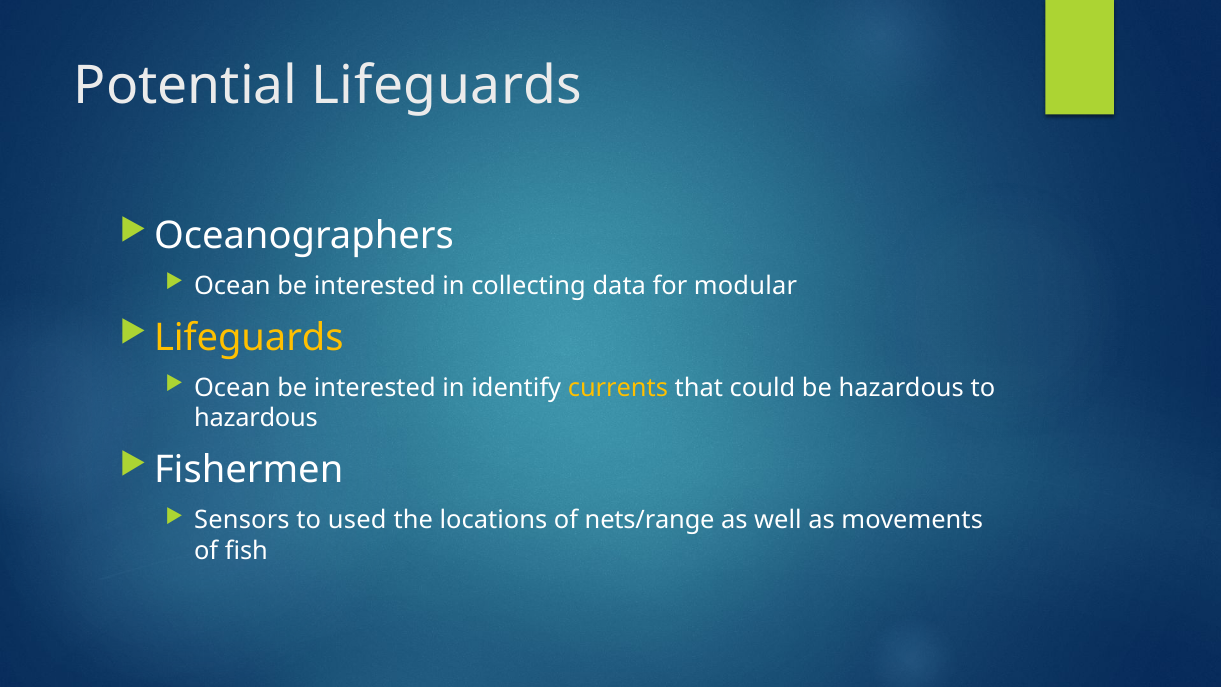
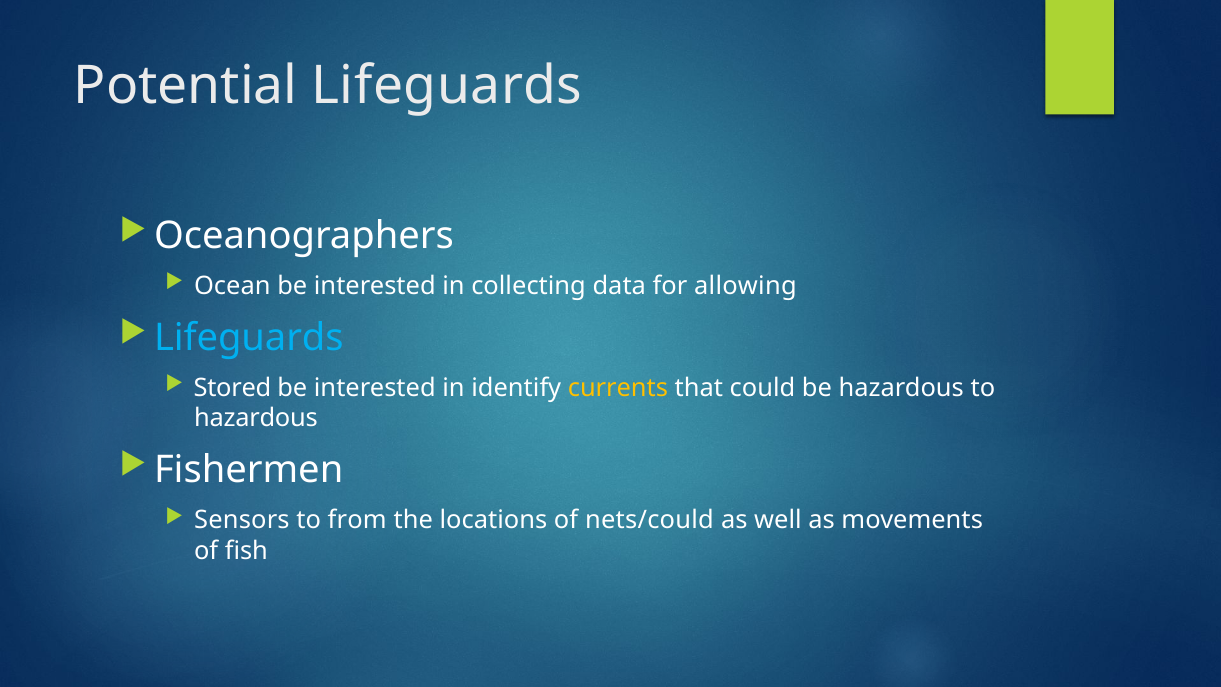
modular: modular -> allowing (745, 286)
Lifeguards colour: yellow -> light blue (249, 338)
Ocean: Ocean -> Stored (232, 388)
used: used -> from (357, 520)
nets/range: nets/range -> nets/could (649, 520)
